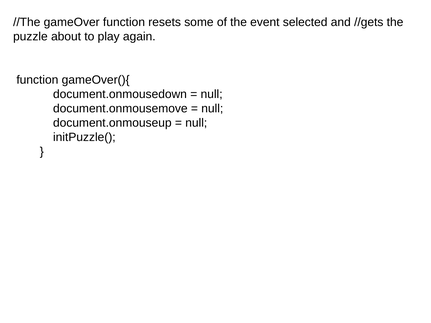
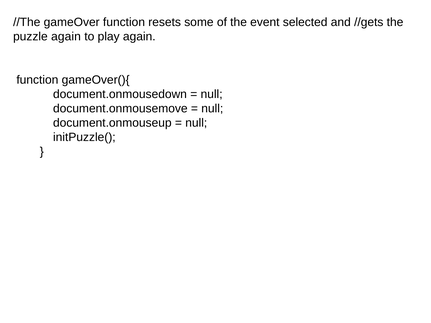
puzzle about: about -> again (66, 37)
